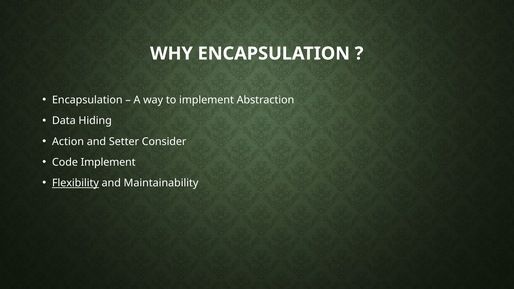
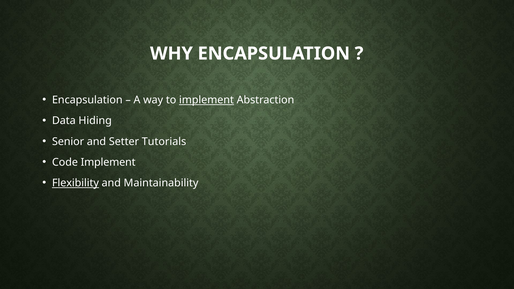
implement underline: none -> present (206, 100)
Action: Action -> Senior (68, 142)
Consider: Consider -> Tutorials (164, 142)
